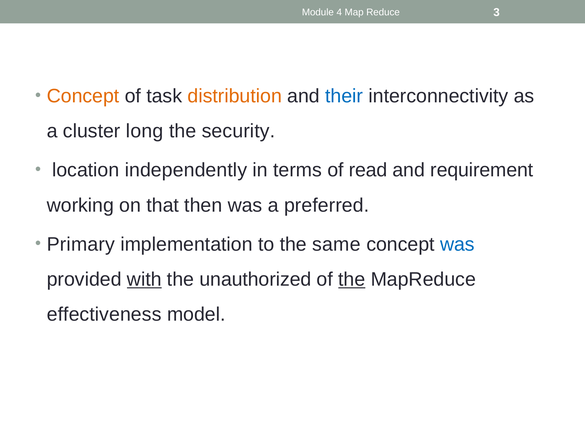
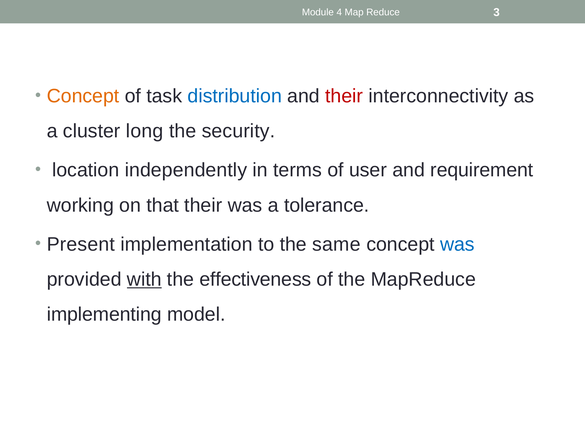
distribution colour: orange -> blue (235, 96)
their colour: blue -> red (344, 96)
read: read -> user (368, 170)
that then: then -> their (203, 205)
preferred: preferred -> tolerance (327, 205)
Primary: Primary -> Present (81, 244)
unauthorized: unauthorized -> effectiveness (255, 279)
the underline: present -> none (352, 279)
effectiveness: effectiveness -> implementing (104, 314)
